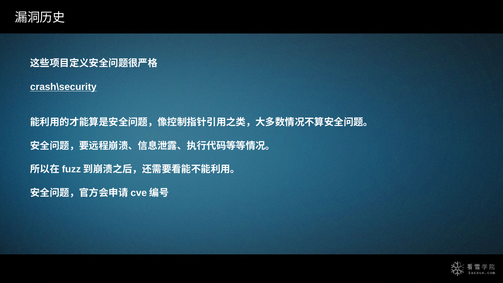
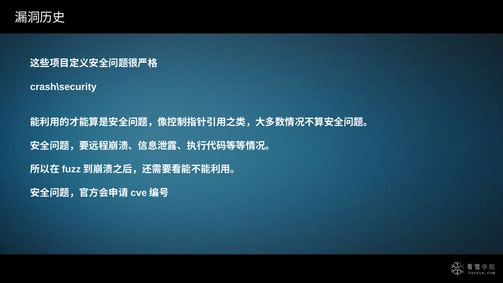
crash\security underline: present -> none (63, 87)
